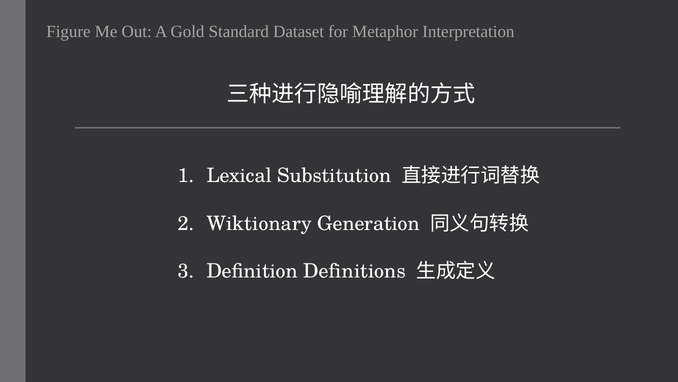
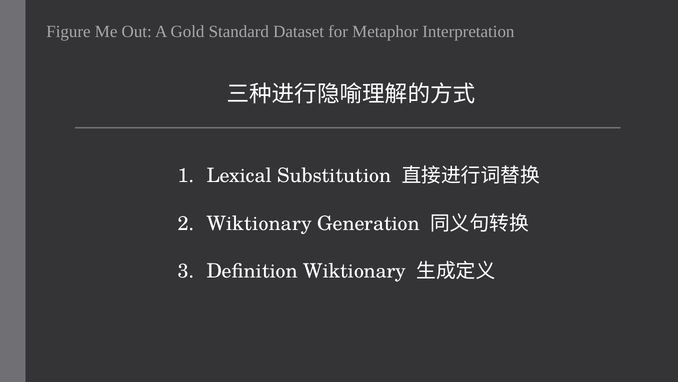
Definition Definitions: Definitions -> Wiktionary (355, 271)
